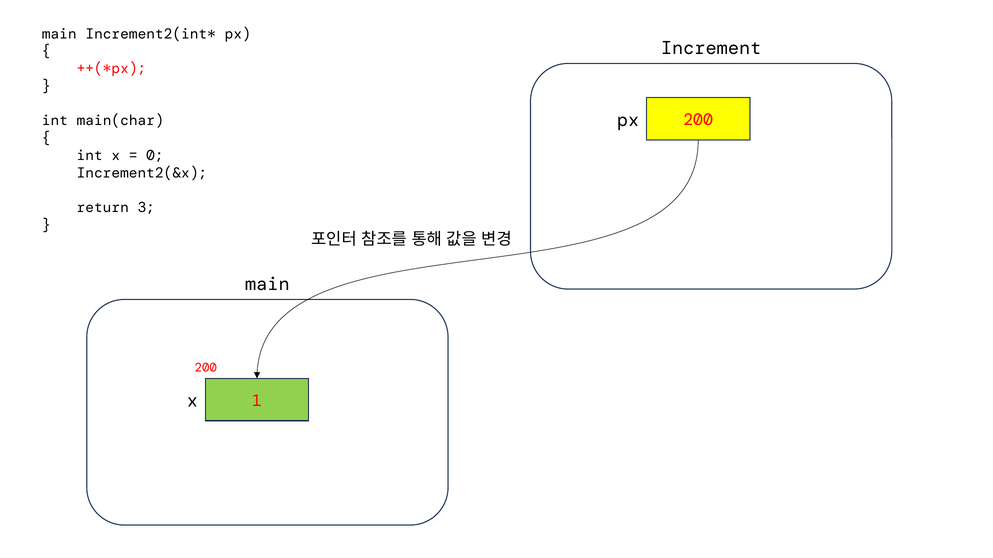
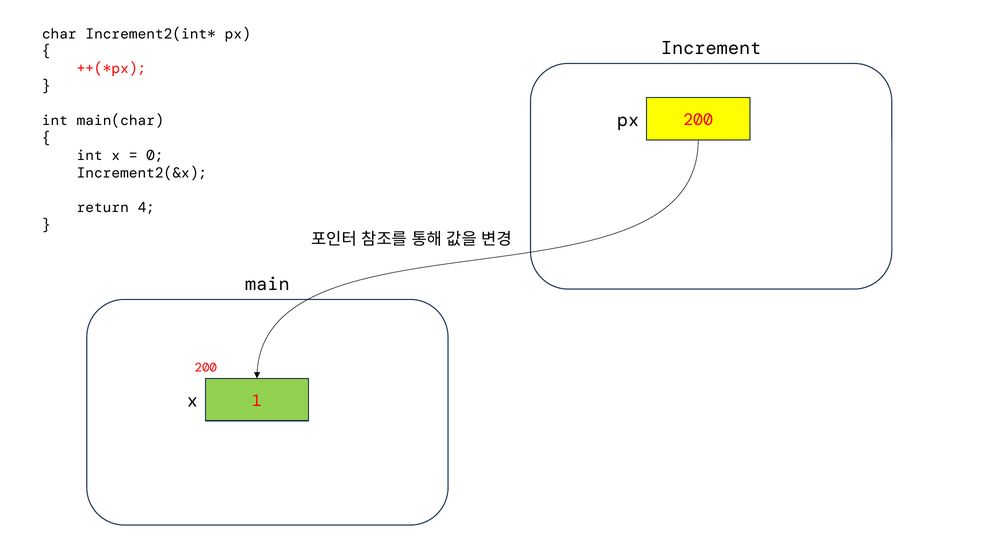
main: main -> char (59, 34)
3: 3 -> 4 (146, 208)
